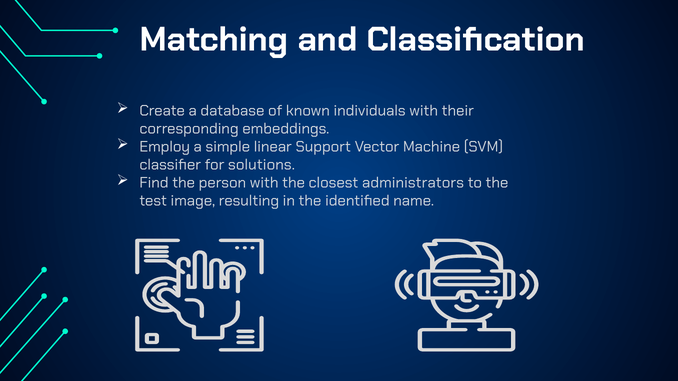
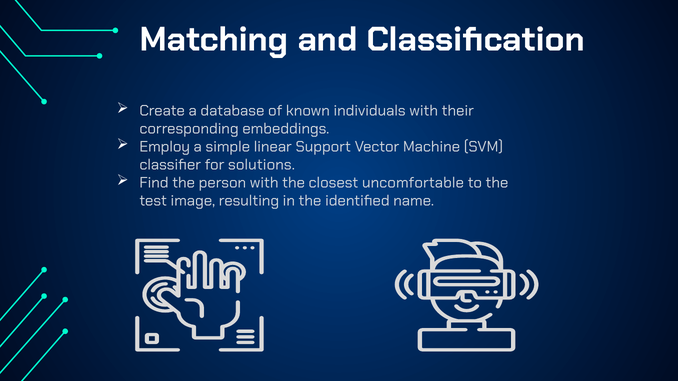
administrators: administrators -> uncomfortable (413, 183)
